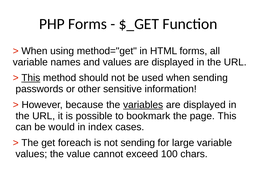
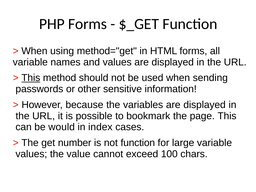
variables underline: present -> none (143, 105)
foreach: foreach -> number (75, 143)
not sending: sending -> function (138, 143)
